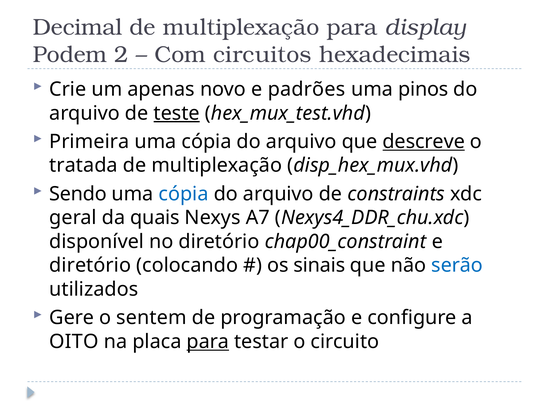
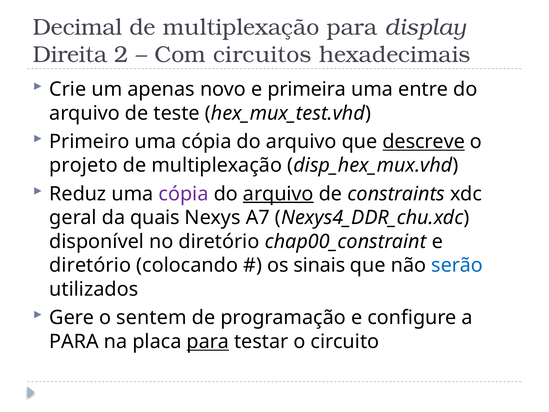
Podem: Podem -> Direita (70, 55)
padrões: padrões -> primeira (307, 89)
pinos: pinos -> entre (423, 89)
teste underline: present -> none (177, 113)
Primeira: Primeira -> Primeiro (89, 141)
tratada: tratada -> projeto (84, 165)
Sendo: Sendo -> Reduz (78, 194)
cópia colour: blue -> purple (184, 194)
arquivo underline: none -> present (278, 194)
OITO: OITO -> PARA (74, 341)
